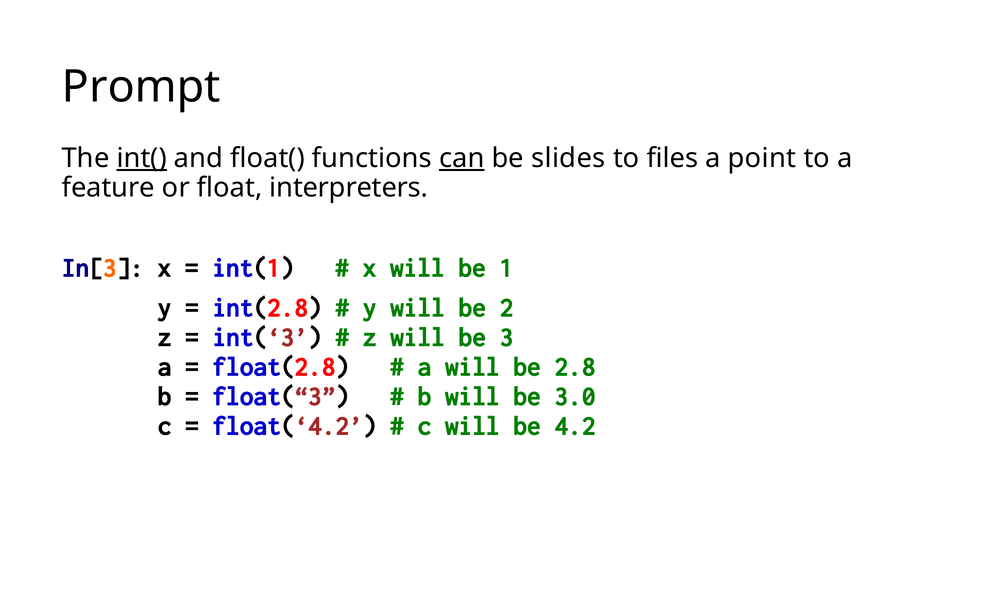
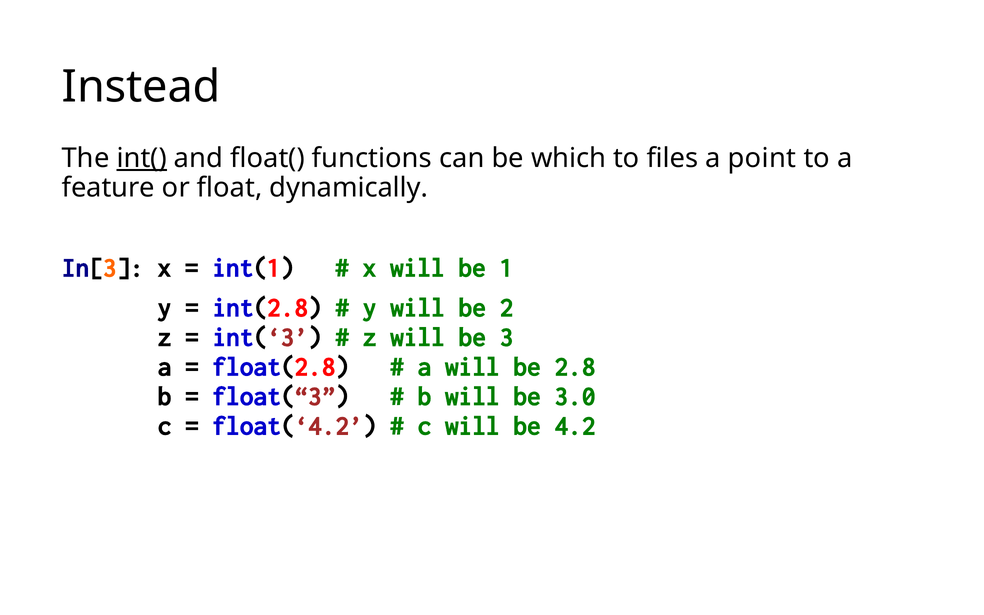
Prompt: Prompt -> Instead (141, 87)
can underline: present -> none (462, 158)
slides: slides -> which (569, 158)
interpreters: interpreters -> dynamically (349, 188)
